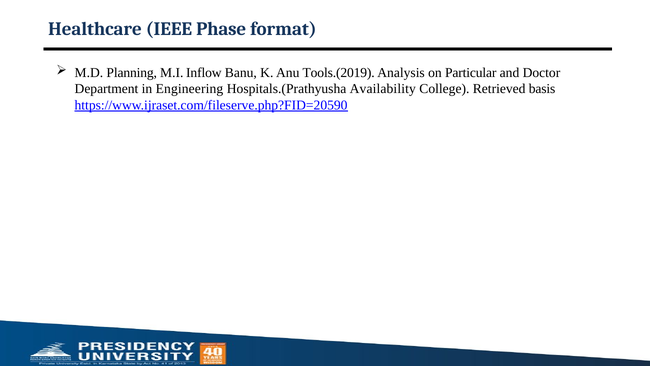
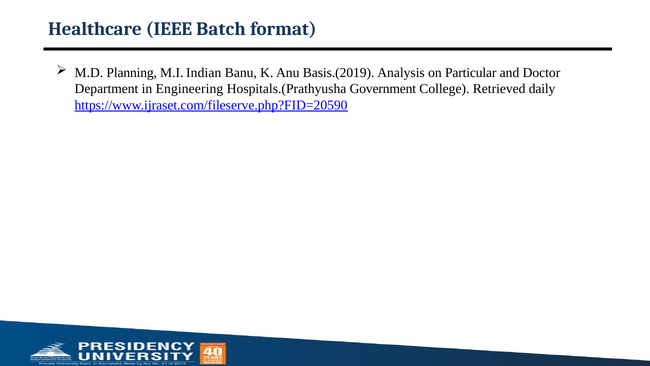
Phase: Phase -> Batch (221, 29)
Inflow: Inflow -> Indian (204, 72)
Tools.(2019: Tools.(2019 -> Basis.(2019 (339, 72)
Availability: Availability -> Government (383, 89)
basis: basis -> daily (542, 89)
